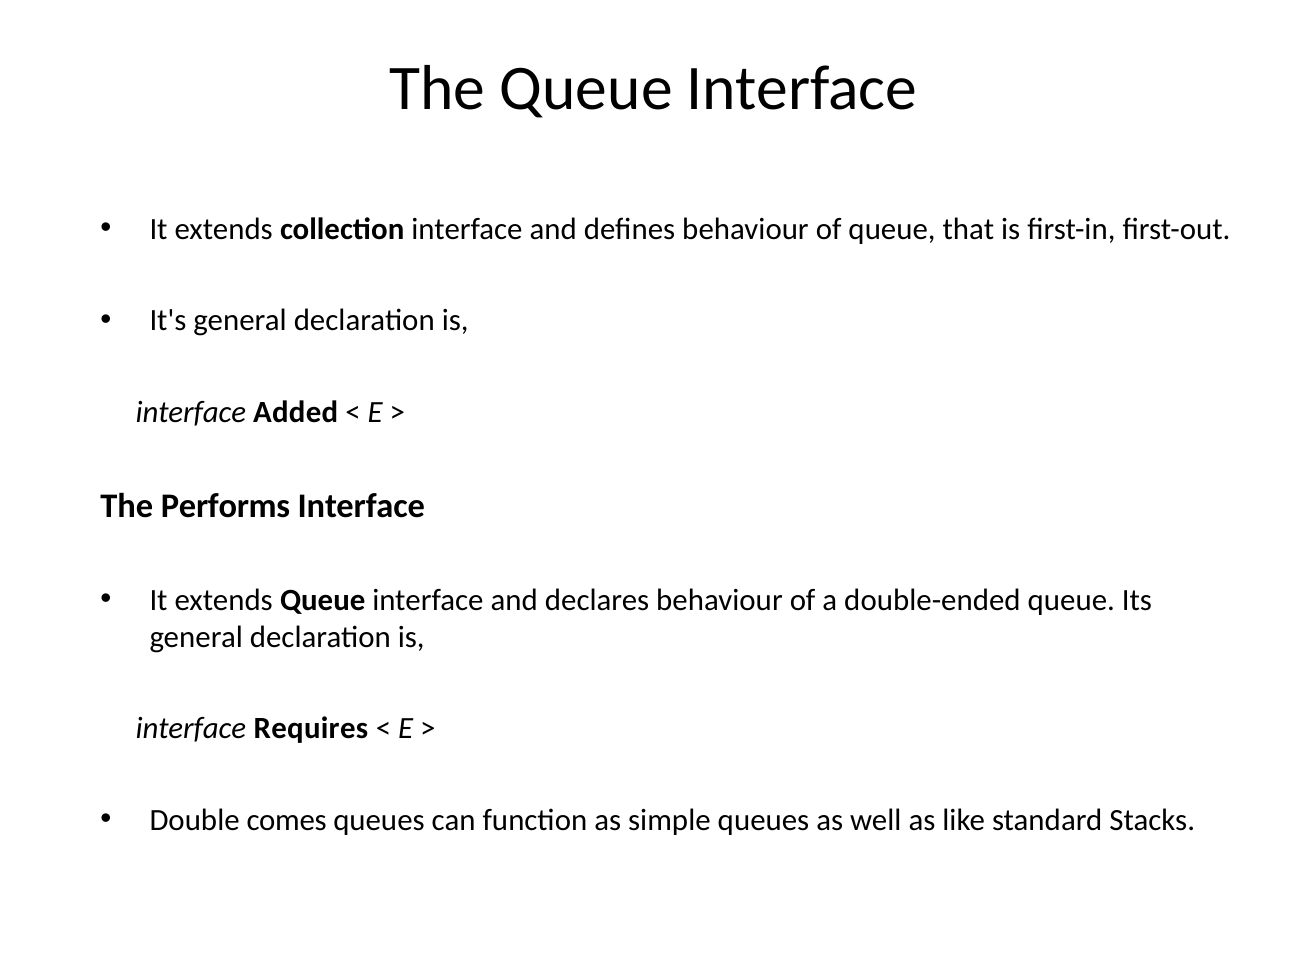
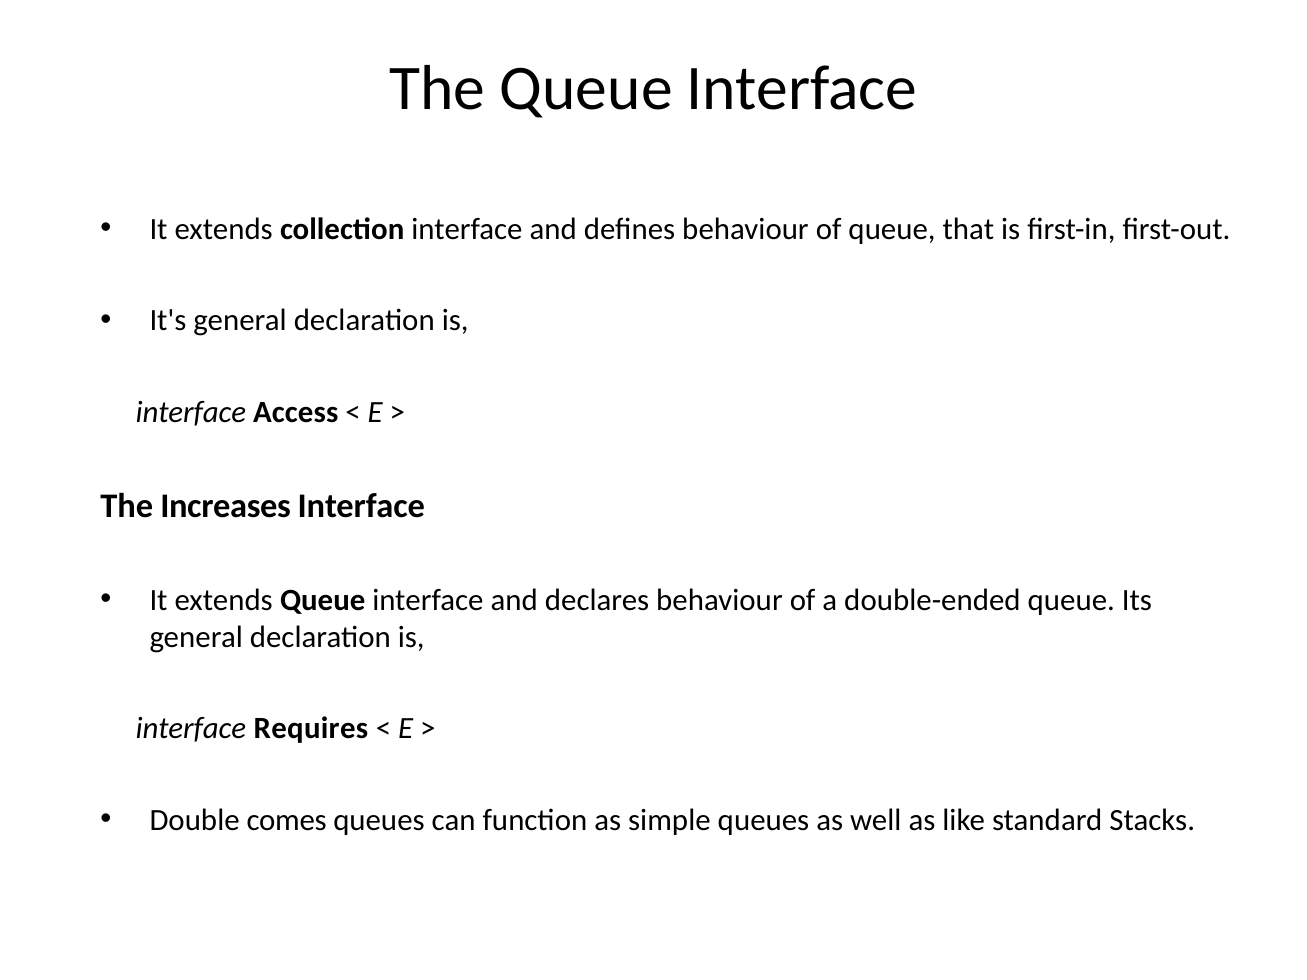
Added: Added -> Access (296, 412)
Performs: Performs -> Increases (226, 507)
